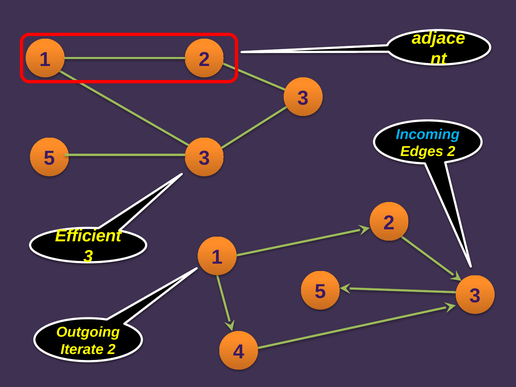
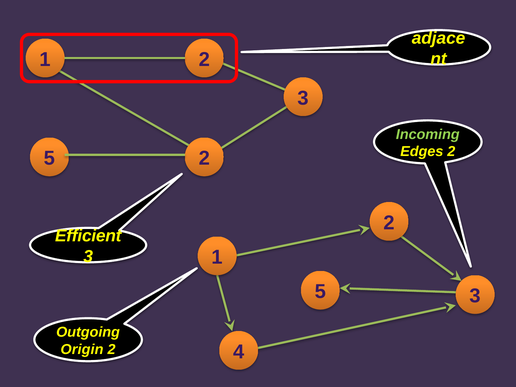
Incoming colour: light blue -> light green (428, 134)
5 3: 3 -> 2 (204, 158)
Iterate: Iterate -> Origin (82, 349)
